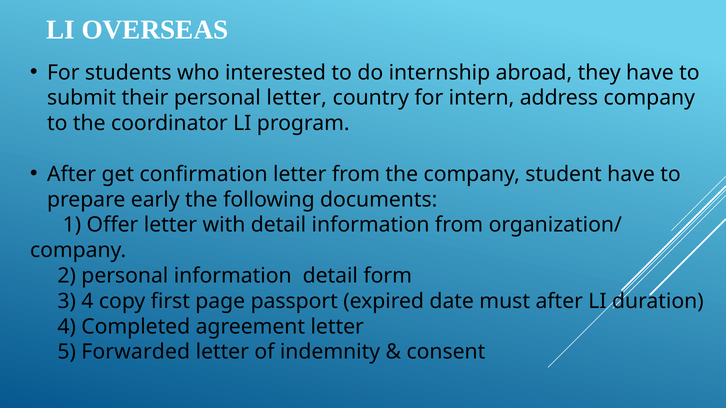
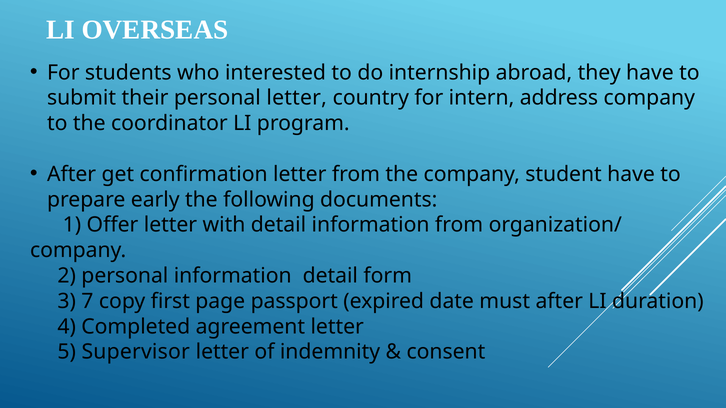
3 4: 4 -> 7 (87, 301)
Forwarded: Forwarded -> Supervisor (136, 352)
